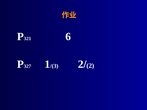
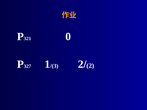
6: 6 -> 0 (68, 37)
